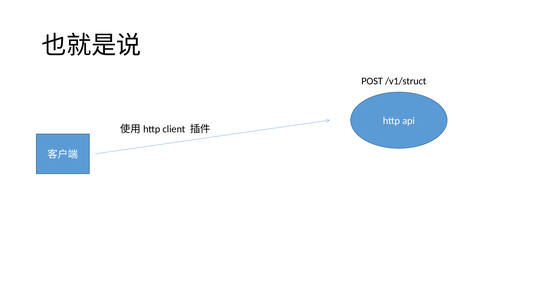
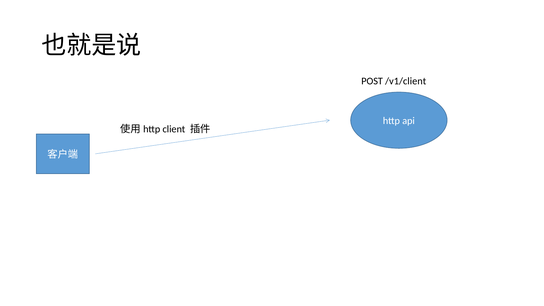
/v1/struct: /v1/struct -> /v1/client (406, 81)
